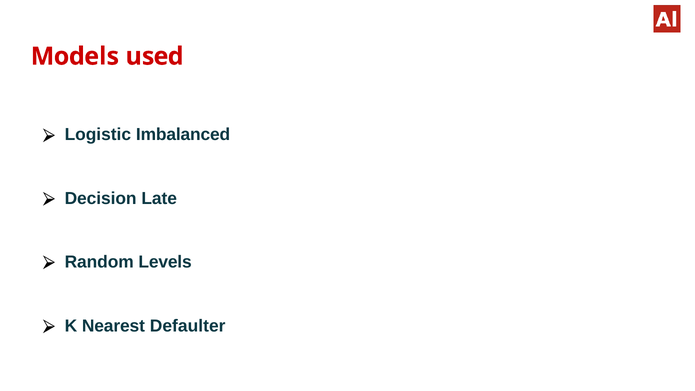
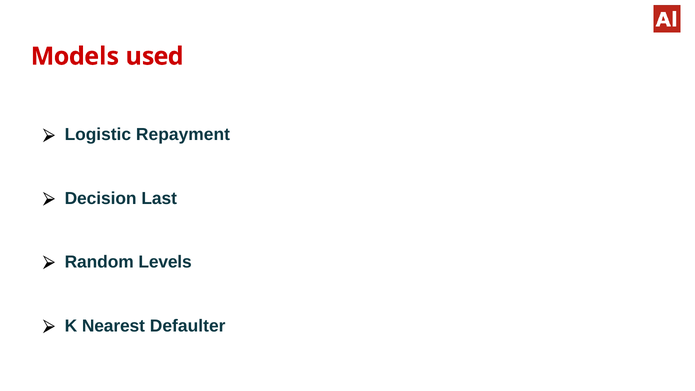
Imbalanced: Imbalanced -> Repayment (183, 135)
Late: Late -> Last (159, 198)
